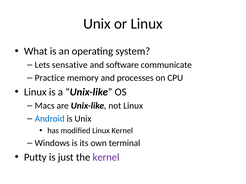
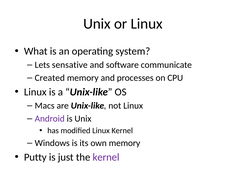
Practice: Practice -> Created (50, 78)
Android colour: blue -> purple (50, 119)
own terminal: terminal -> memory (125, 143)
